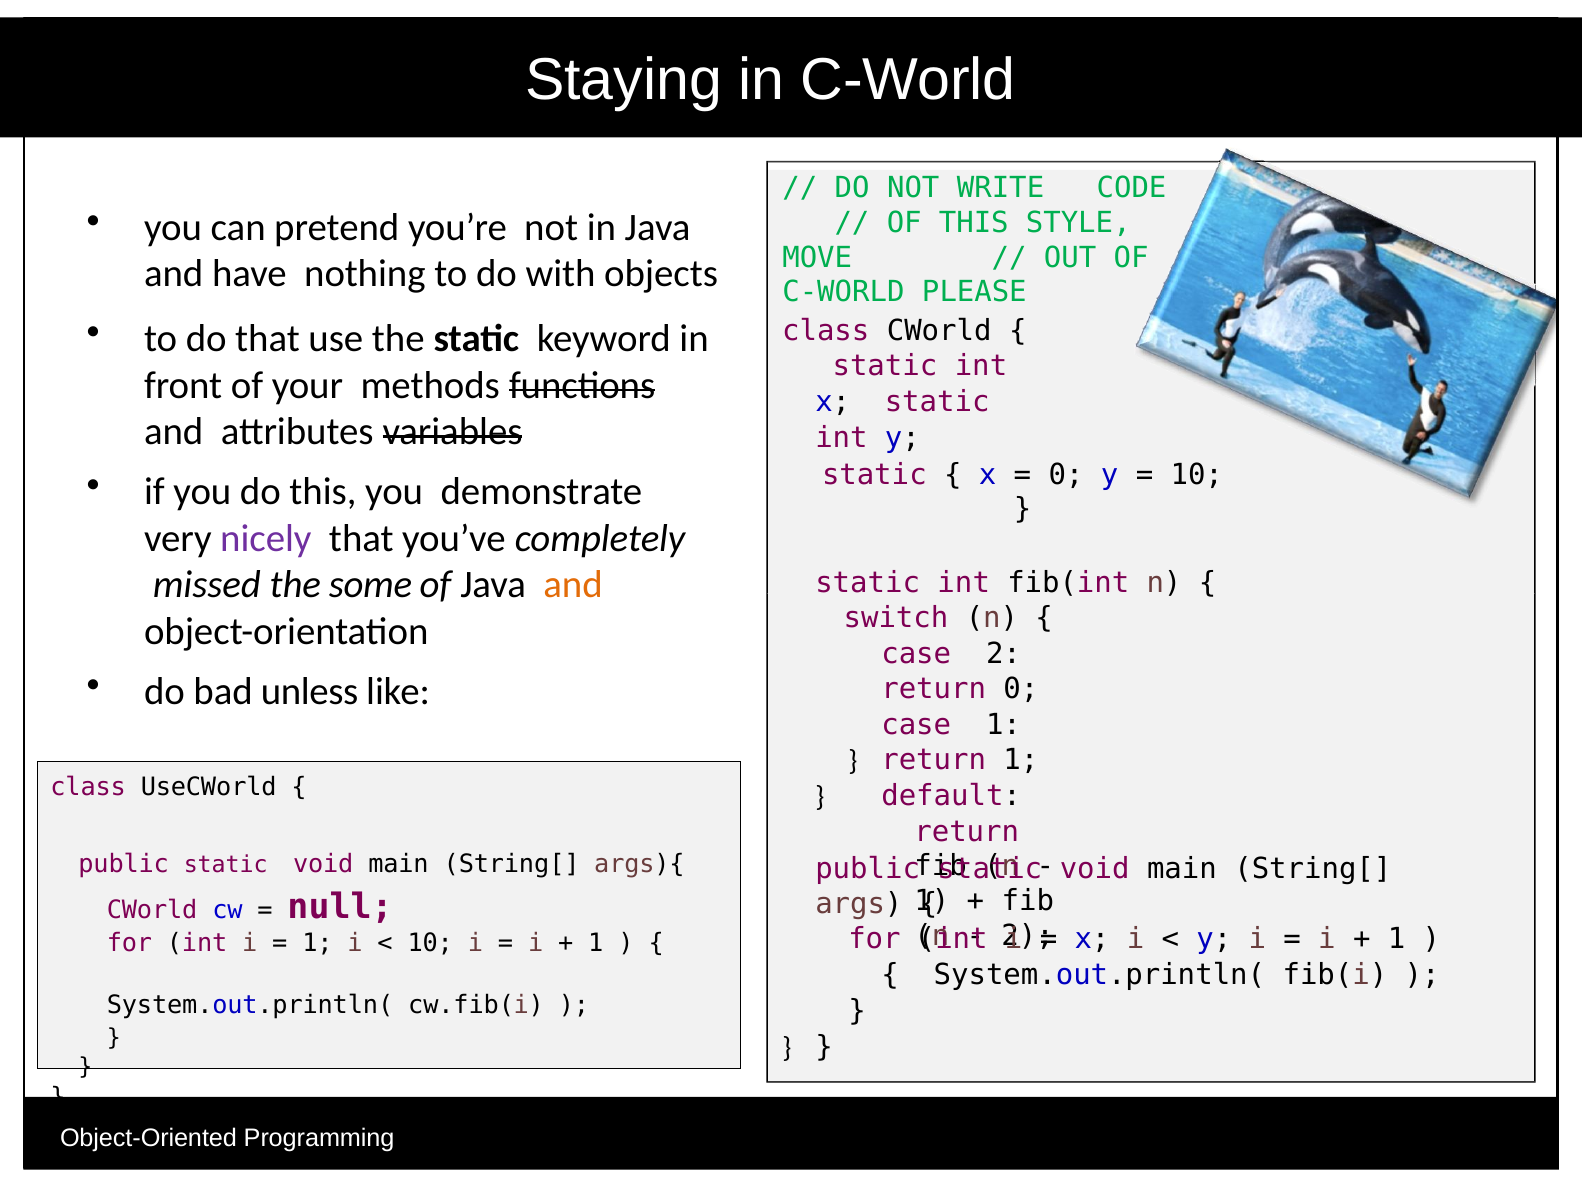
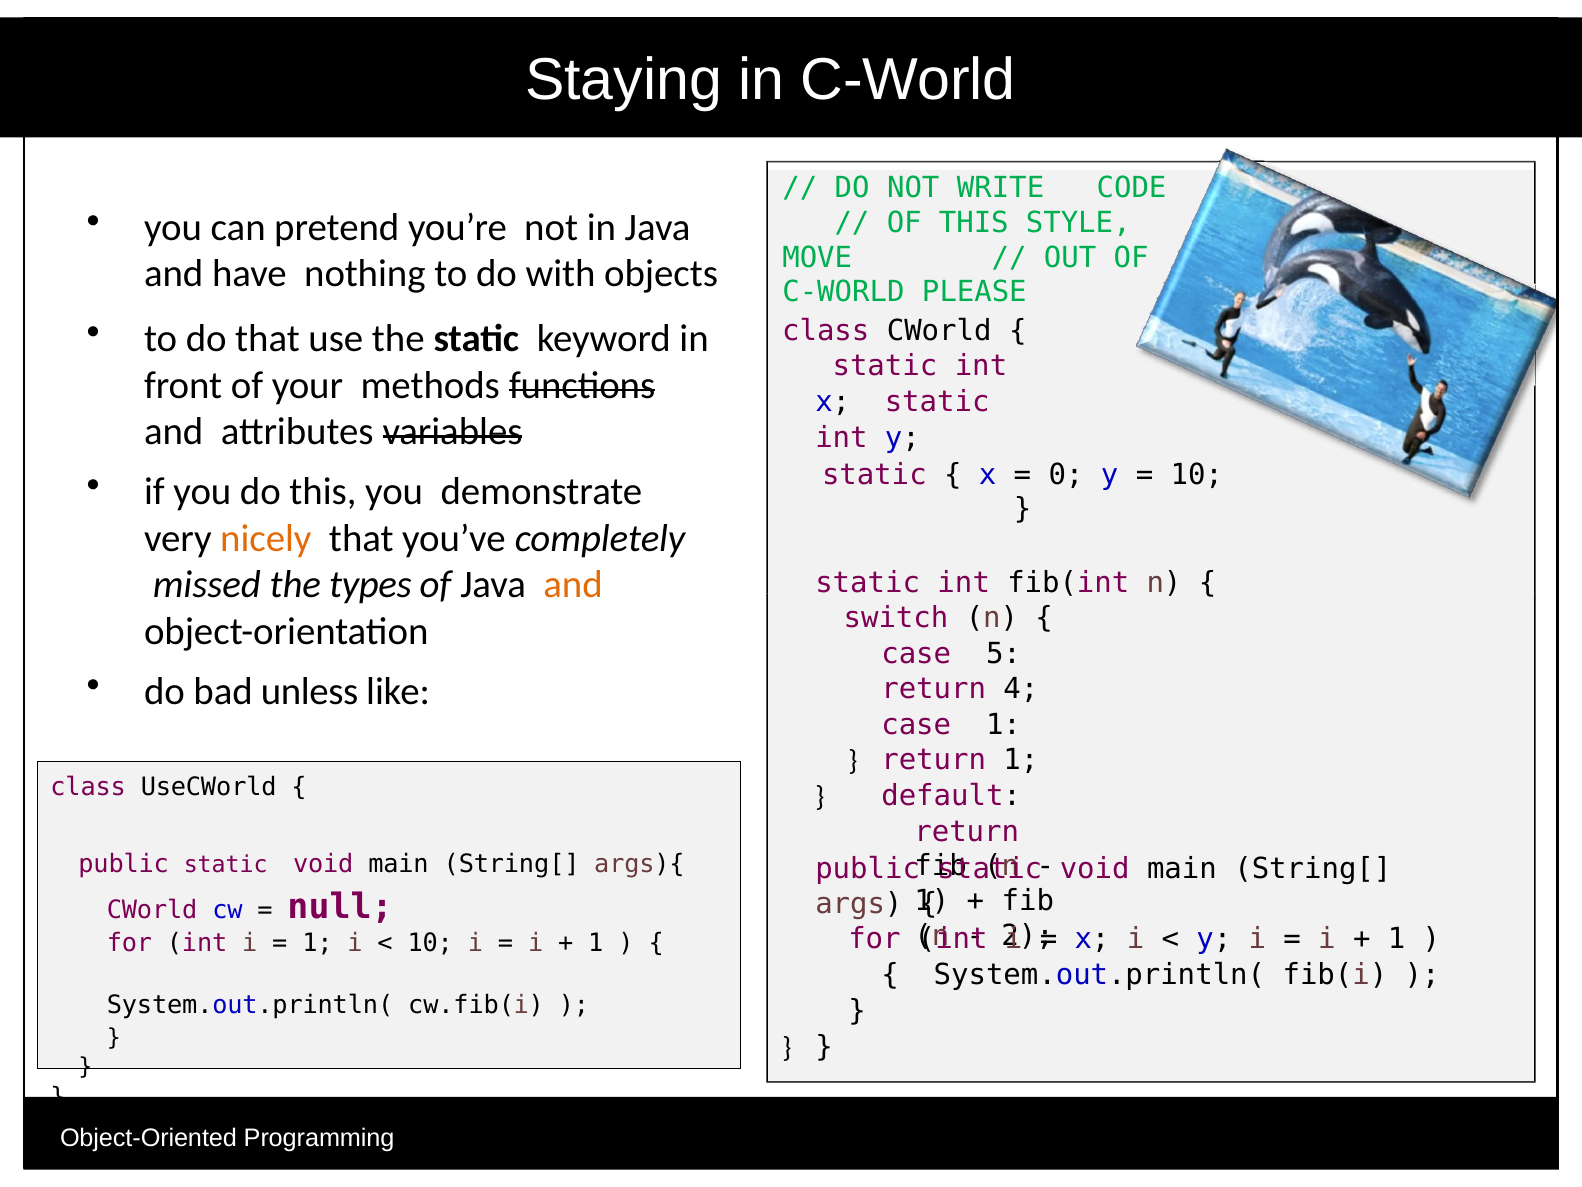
nicely colour: purple -> orange (266, 538)
some: some -> types (370, 585)
case 2: 2 -> 5 (1004, 654)
return 0: 0 -> 4 (1021, 689)
